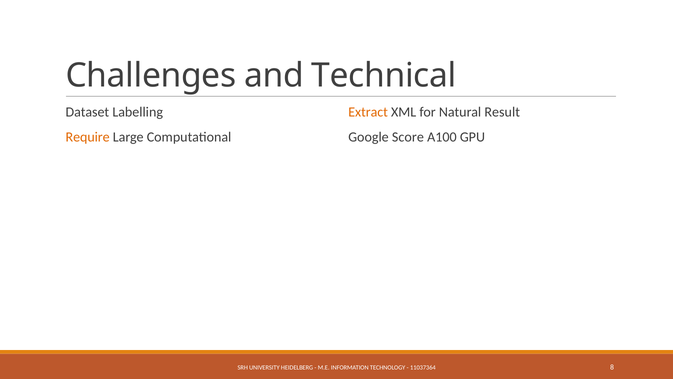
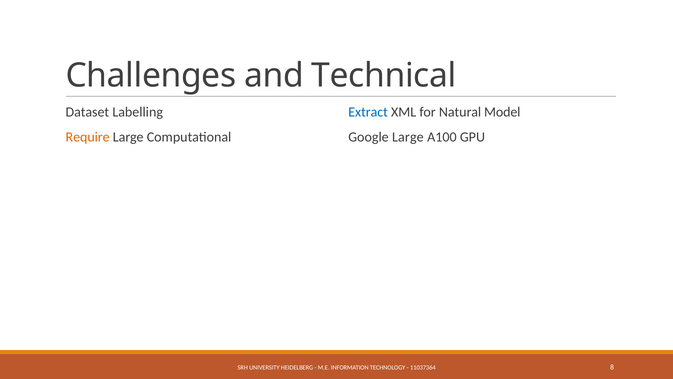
Extract colour: orange -> blue (368, 112)
Result: Result -> Model (502, 112)
Google Score: Score -> Large (408, 137)
